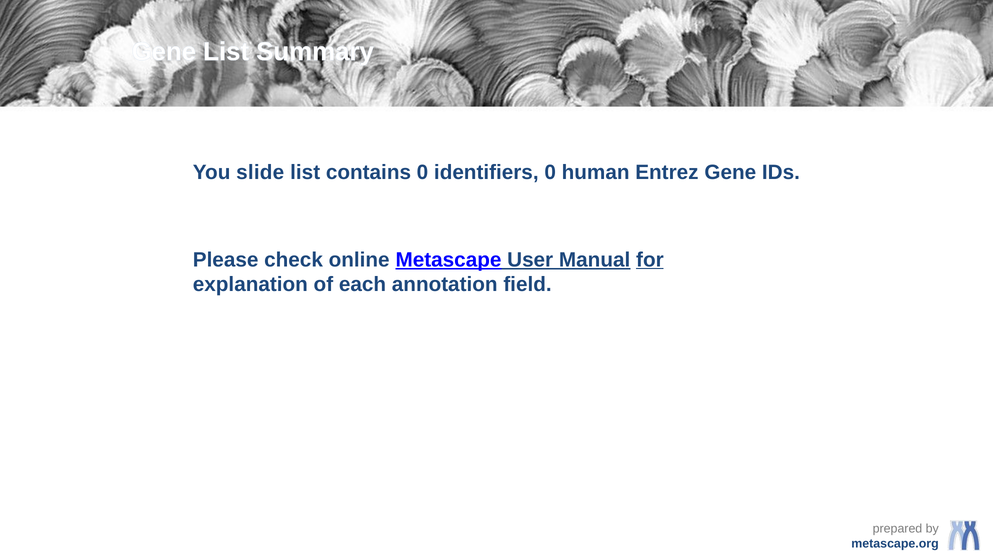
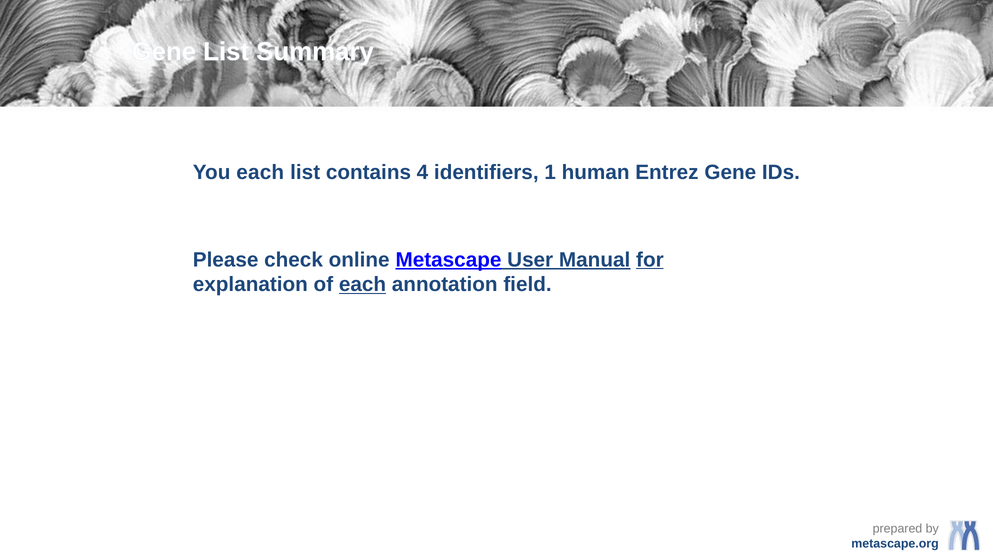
You slide: slide -> each (260, 172)
contains 0: 0 -> 4 (423, 172)
identifiers 0: 0 -> 1 (550, 172)
each underline: none -> present (363, 284)
